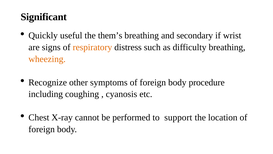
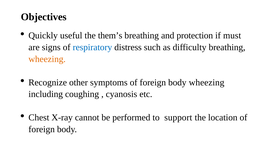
Significant: Significant -> Objectives (44, 17)
secondary: secondary -> protection (195, 35)
wrist: wrist -> must (232, 35)
respiratory colour: orange -> blue (92, 47)
body procedure: procedure -> wheezing (207, 82)
